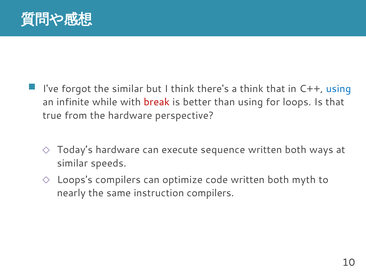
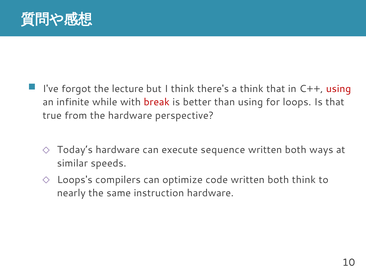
the similar: similar -> lecture (128, 89)
using colour: blue -> red (339, 89)
both myth: myth -> think (304, 180)
instruction compilers: compilers -> hardware (210, 193)
